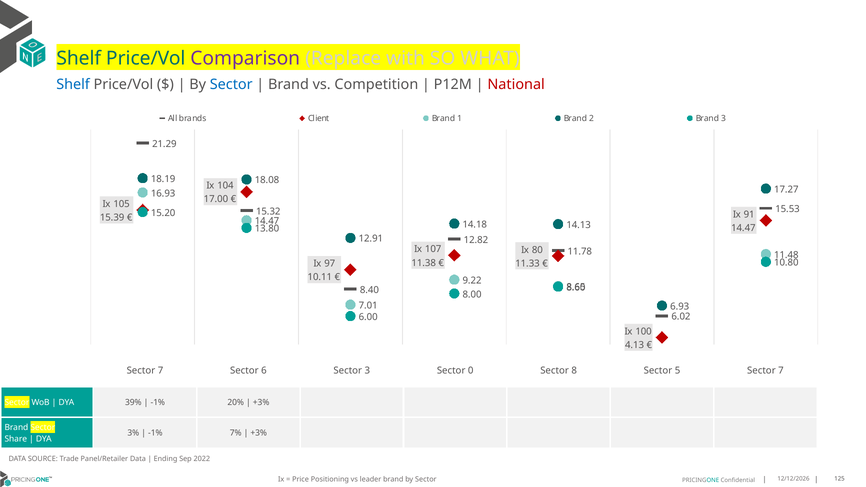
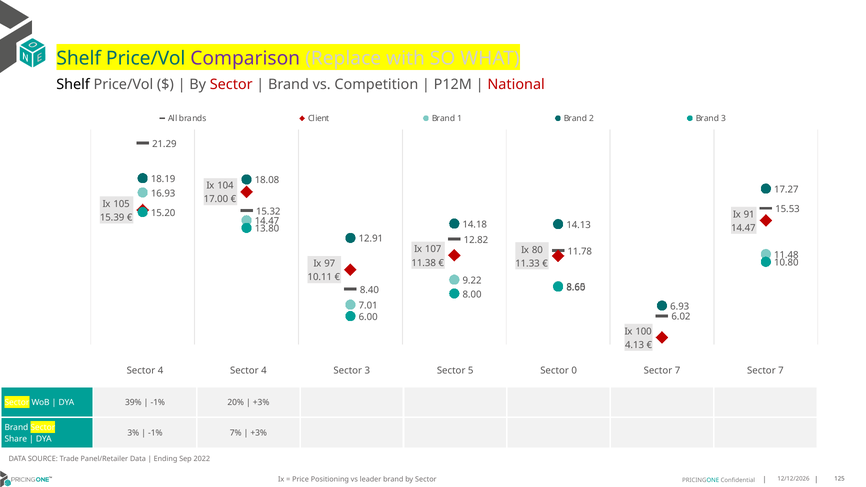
Shelf colour: blue -> black (73, 84)
Sector colour: blue -> red (231, 84)
7: 7 -> 4 (161, 371)
6: 6 -> 4 (264, 371)
0: 0 -> 5 (471, 371)
8: 8 -> 0 (574, 371)
5: 5 -> 7 (678, 371)
